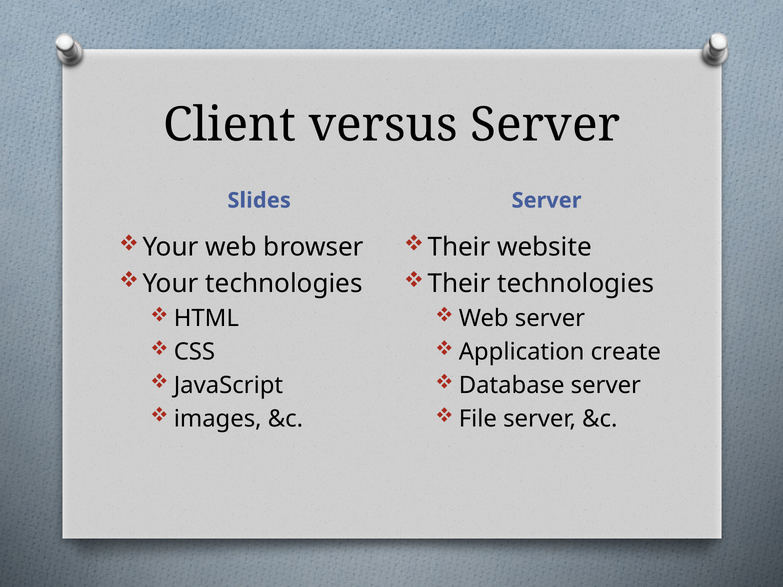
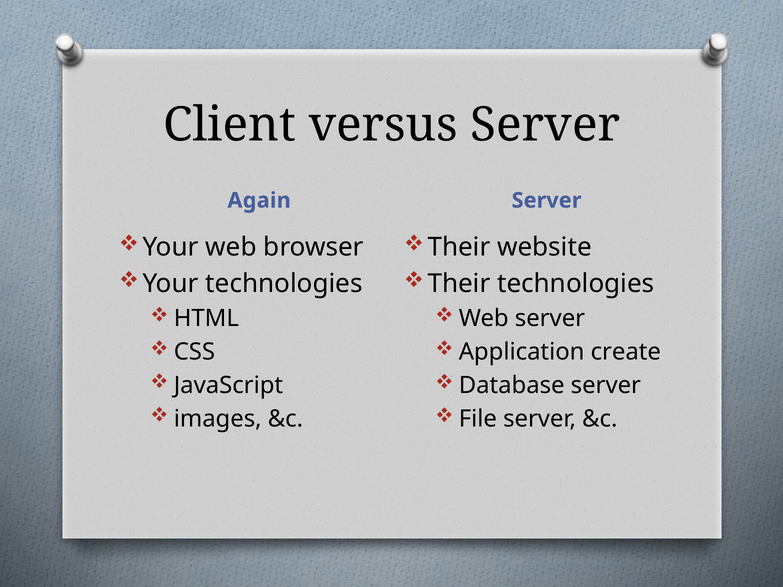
Slides: Slides -> Again (259, 201)
